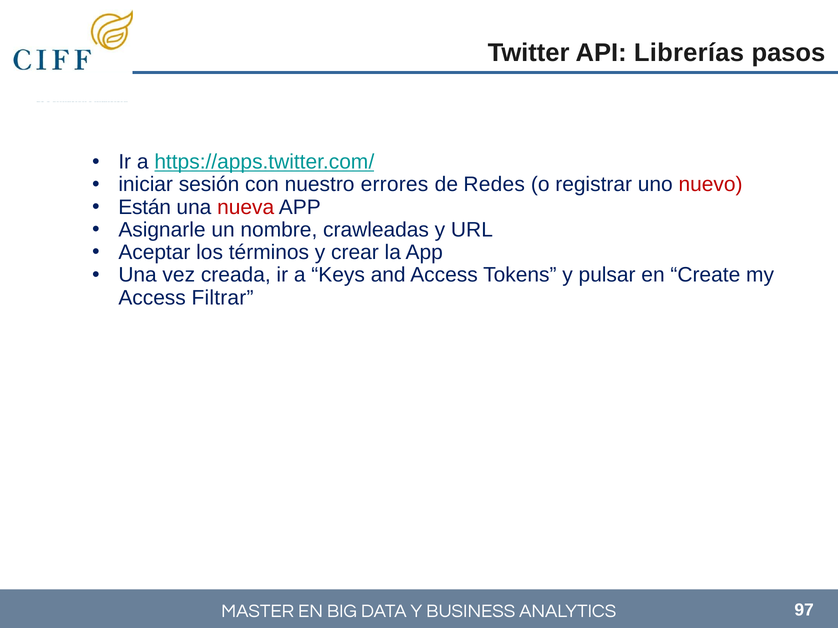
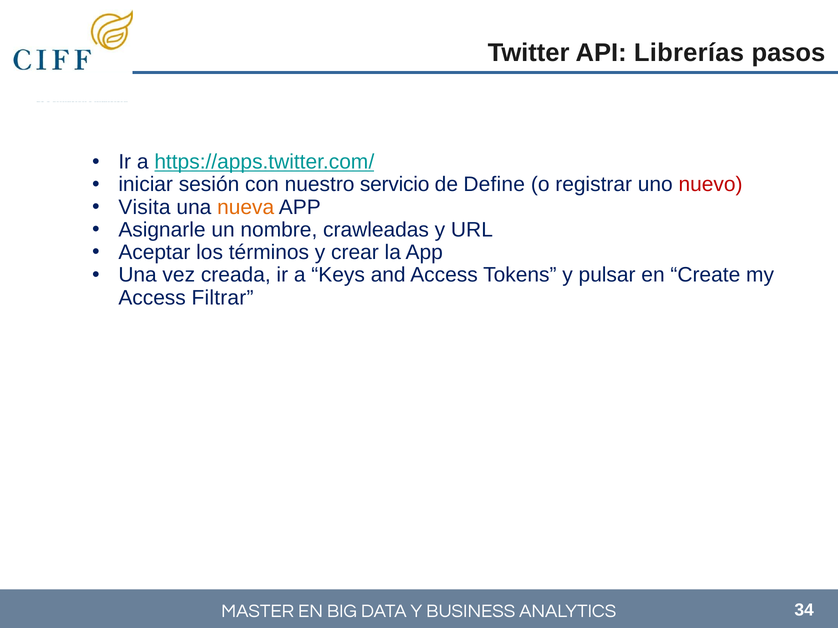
errores: errores -> servicio (395, 185)
Redes: Redes -> Define (494, 185)
Están: Están -> Visita (144, 207)
nueva colour: red -> orange (246, 207)
97: 97 -> 34 (804, 610)
